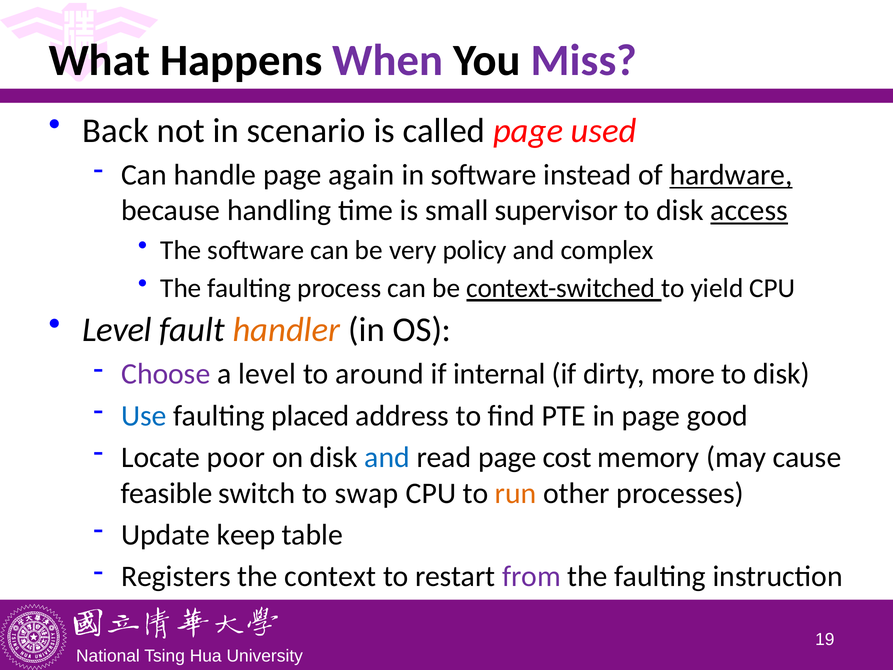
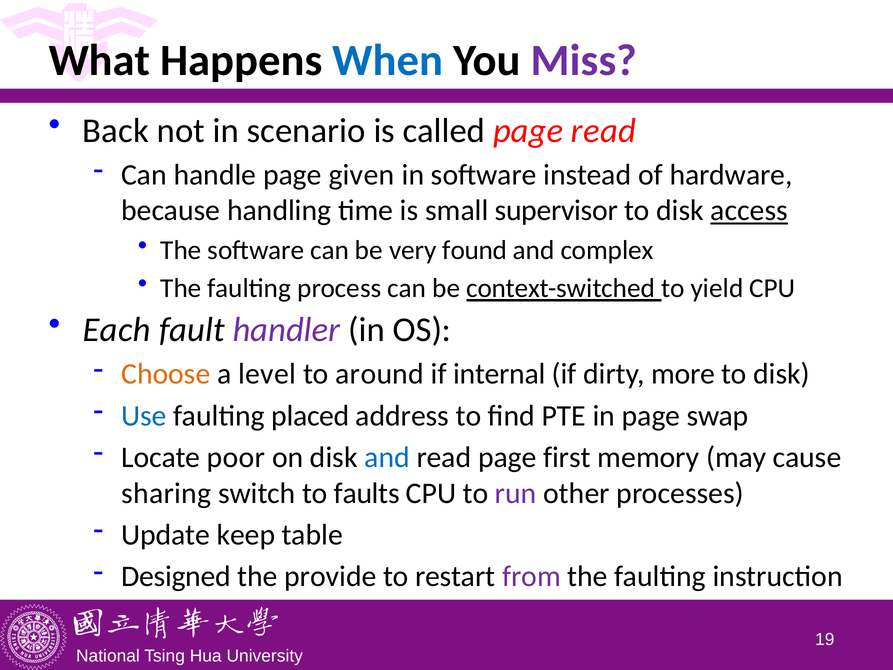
When colour: purple -> blue (388, 60)
page used: used -> read (604, 131)
again: again -> given (361, 175)
hardware underline: present -> none (731, 175)
policy: policy -> found (475, 250)
Level: Level -> Each (117, 330)
handler colour: orange -> purple (286, 330)
Choose colour: purple -> orange (166, 374)
good: good -> swap (718, 416)
cost: cost -> first (567, 457)
feasible: feasible -> sharing (166, 493)
swap: swap -> faults (367, 493)
run colour: orange -> purple (516, 493)
Registers: Registers -> Designed (176, 576)
context: context -> provide (330, 576)
